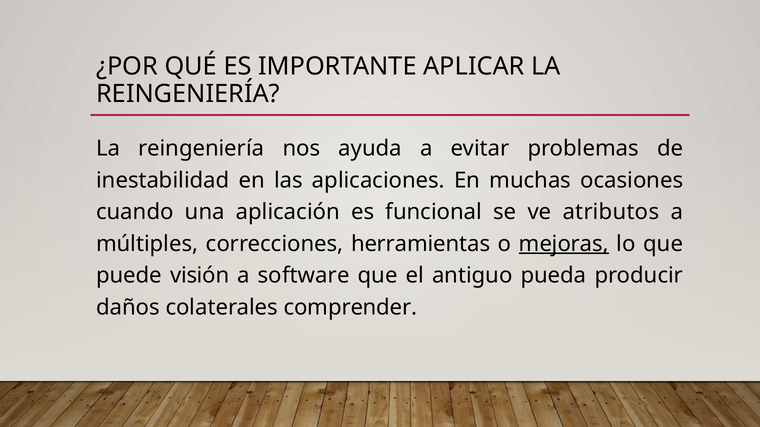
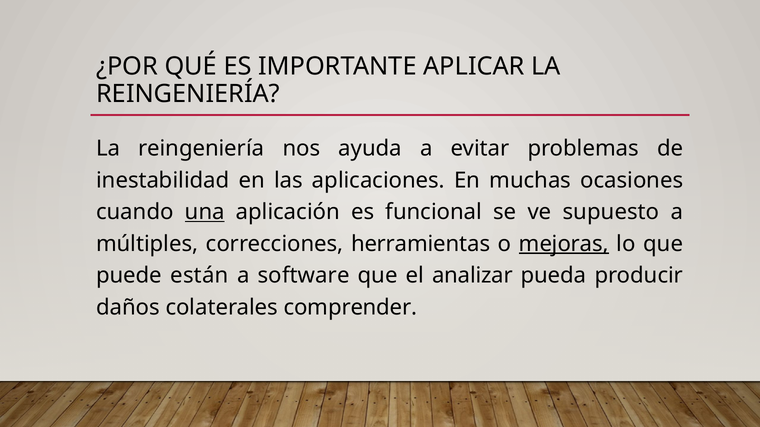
una underline: none -> present (205, 212)
atributos: atributos -> supuesto (611, 212)
visión: visión -> están (199, 276)
antiguo: antiguo -> analizar (472, 276)
